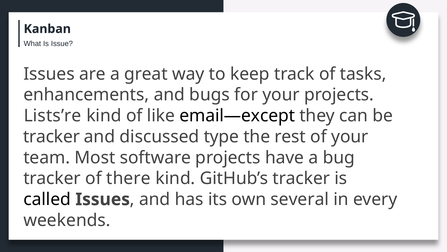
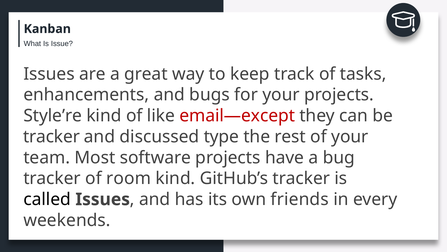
Lists’re: Lists’re -> Style’re (53, 115)
email—except colour: black -> red (237, 115)
there: there -> room (129, 178)
several: several -> friends (300, 199)
